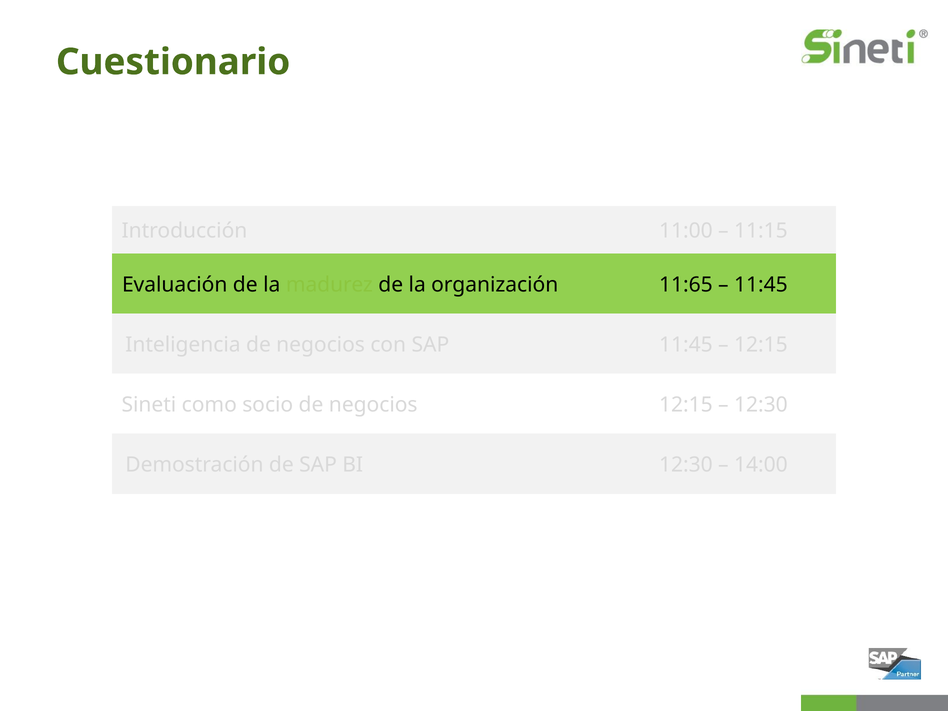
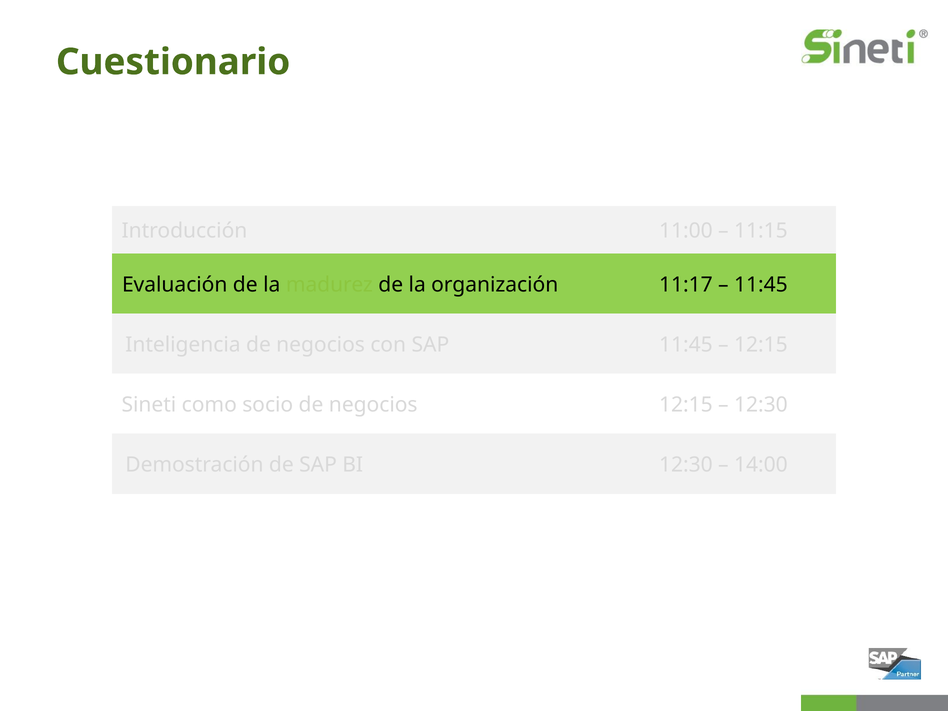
11:65: 11:65 -> 11:17 (686, 285)
